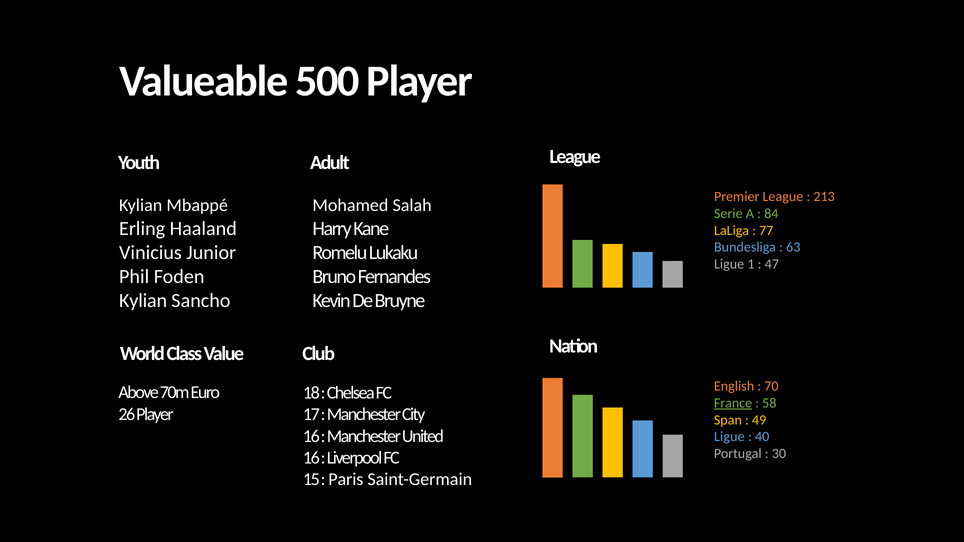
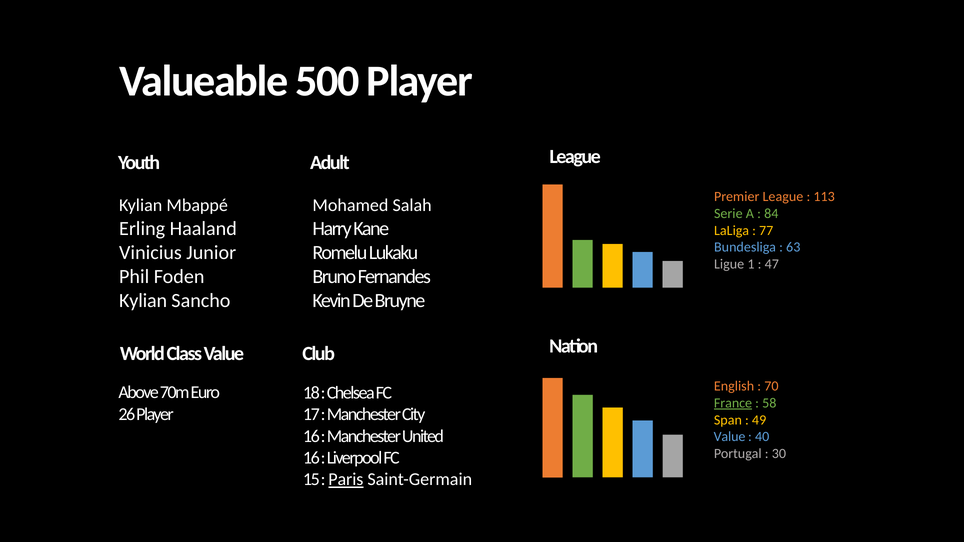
213: 213 -> 113 (824, 197)
Ligue: Ligue -> Value (730, 437)
Paris underline: none -> present (346, 480)
